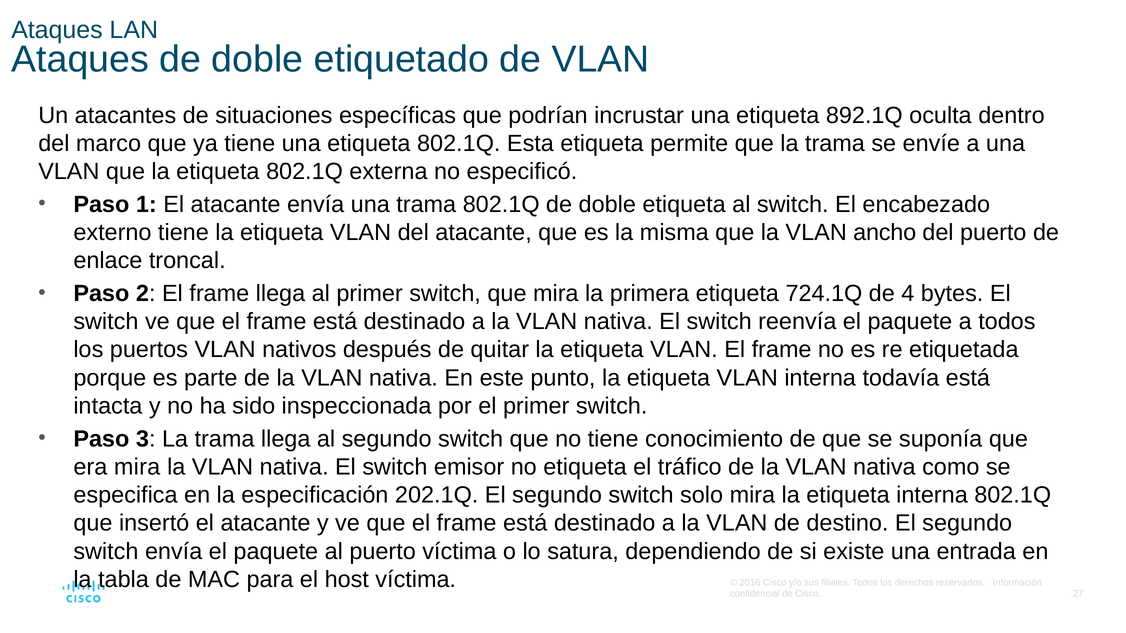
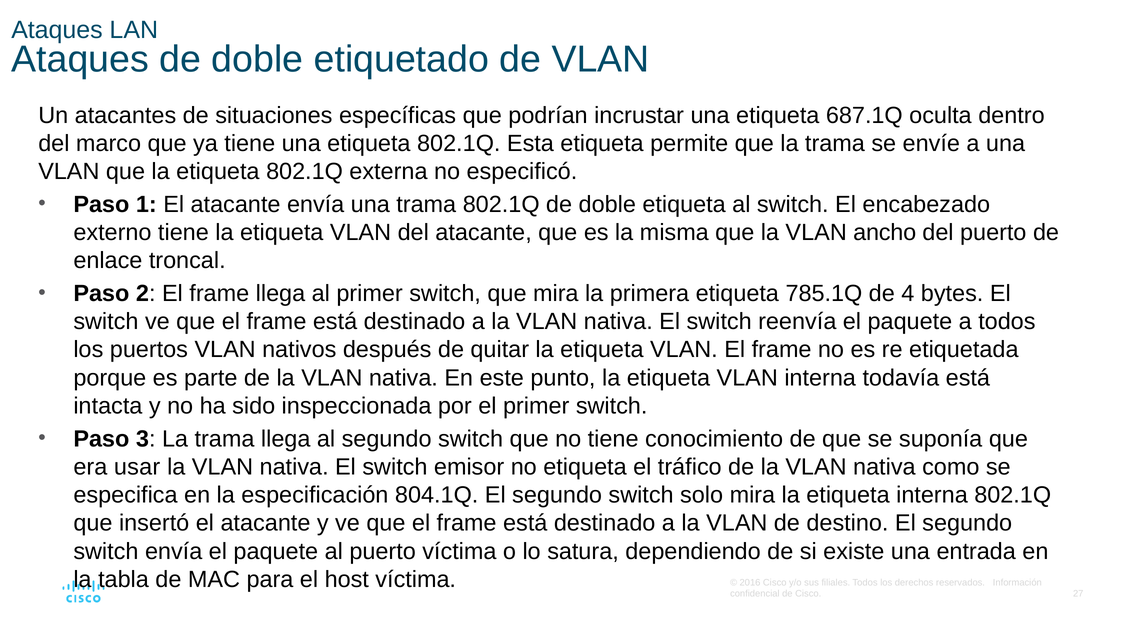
892.1Q: 892.1Q -> 687.1Q (864, 115)
724.1Q: 724.1Q -> 785.1Q (824, 294)
era mira: mira -> usar (137, 467)
202.1Q: 202.1Q -> 804.1Q (437, 495)
